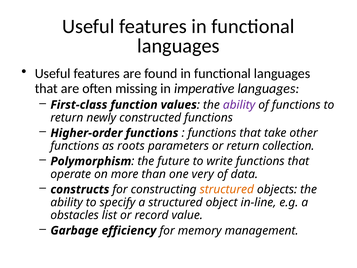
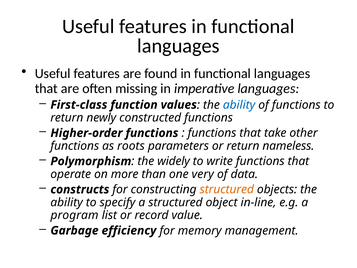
ability colour: purple -> blue (239, 105)
collection: collection -> nameless (288, 146)
future: future -> widely (174, 161)
obstacles: obstacles -> program (74, 215)
